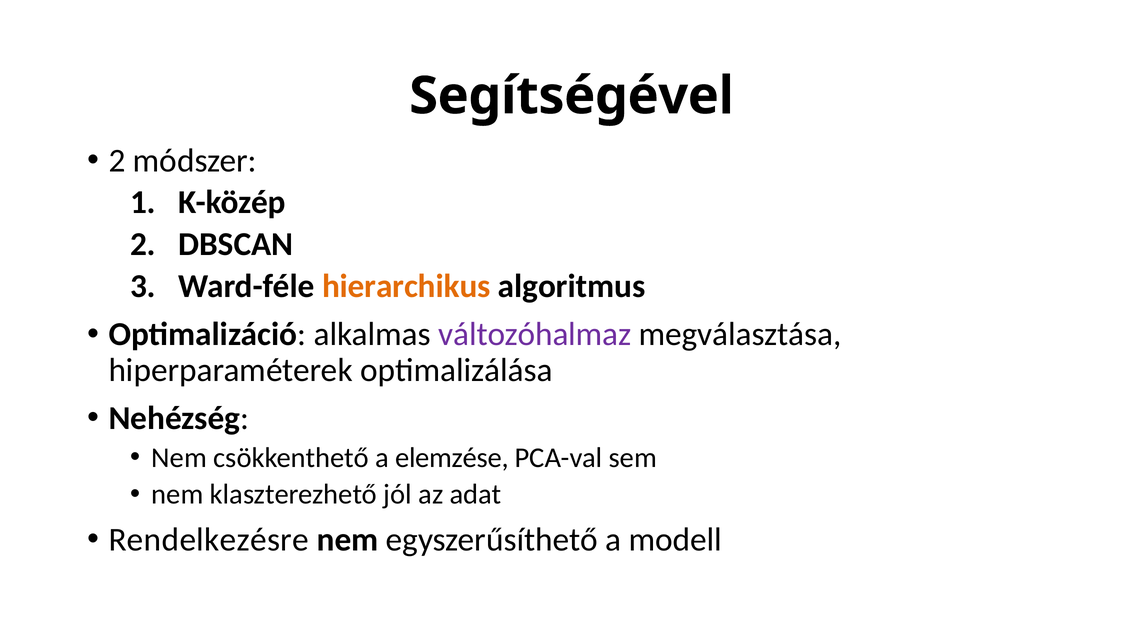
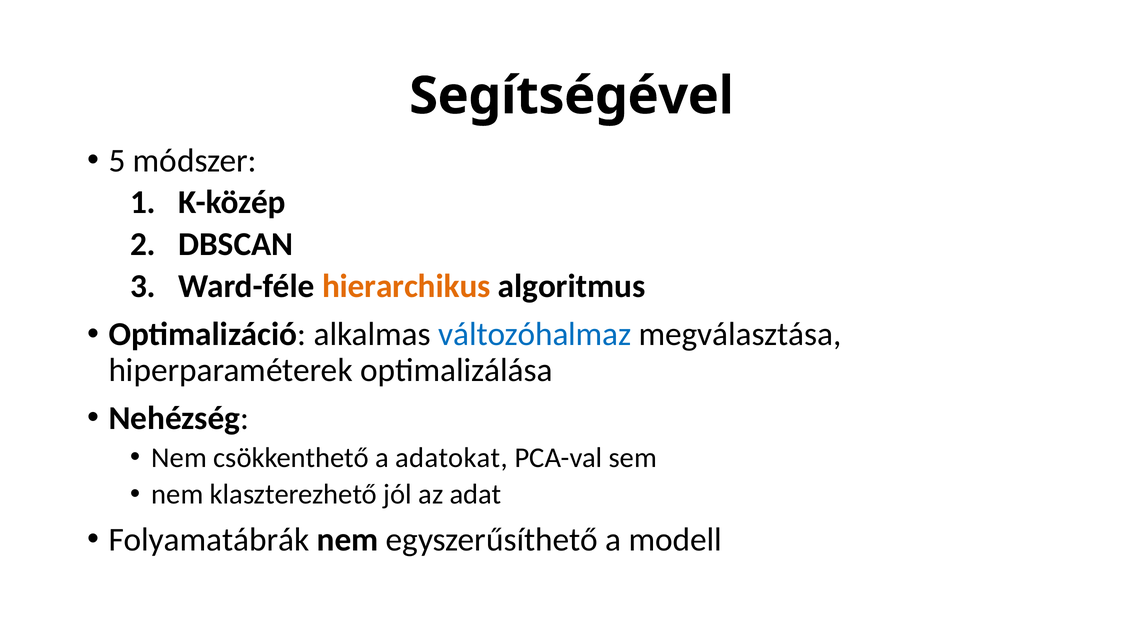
2: 2 -> 5 (117, 161)
változóhalmaz colour: purple -> blue (535, 334)
elemzése: elemzése -> adatokat (452, 458)
Rendelkezésre: Rendelkezésre -> Folyamatábrák (209, 540)
